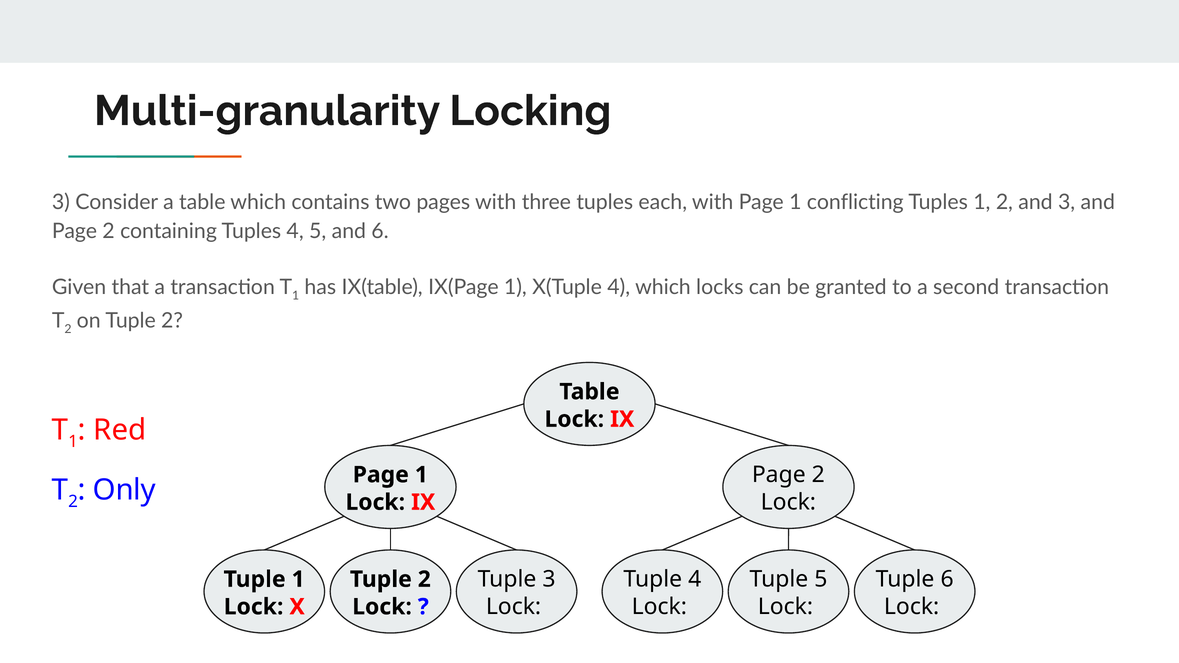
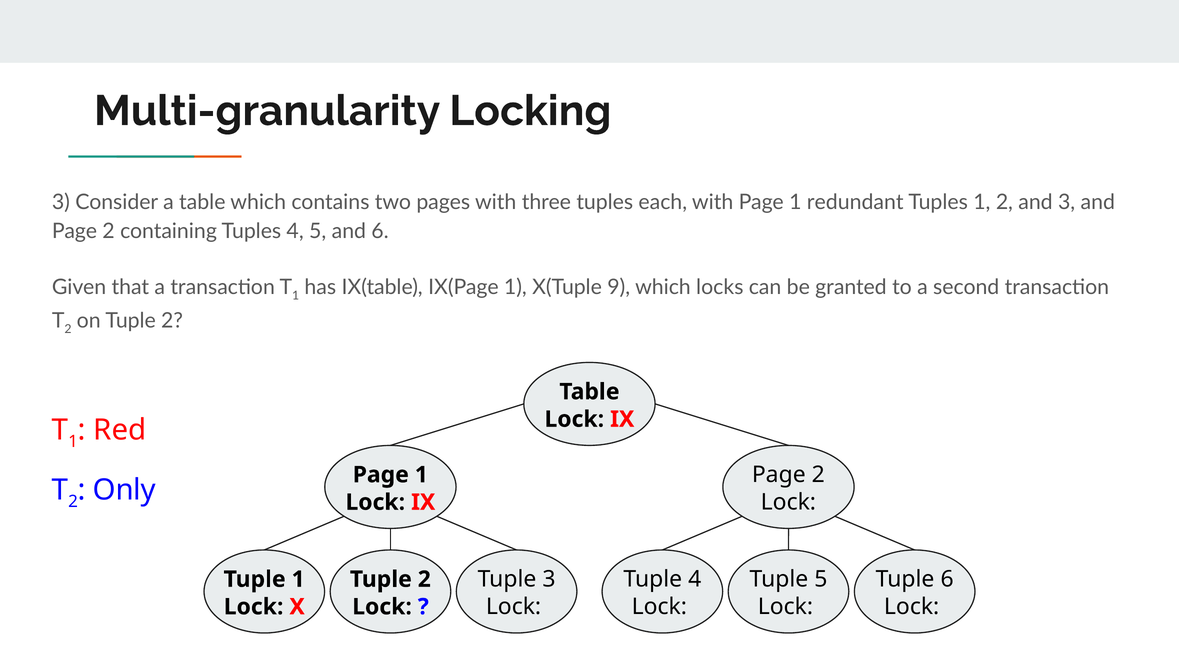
conflicting: conflicting -> redundant (855, 202)
X(Tuple 4: 4 -> 9 (619, 288)
